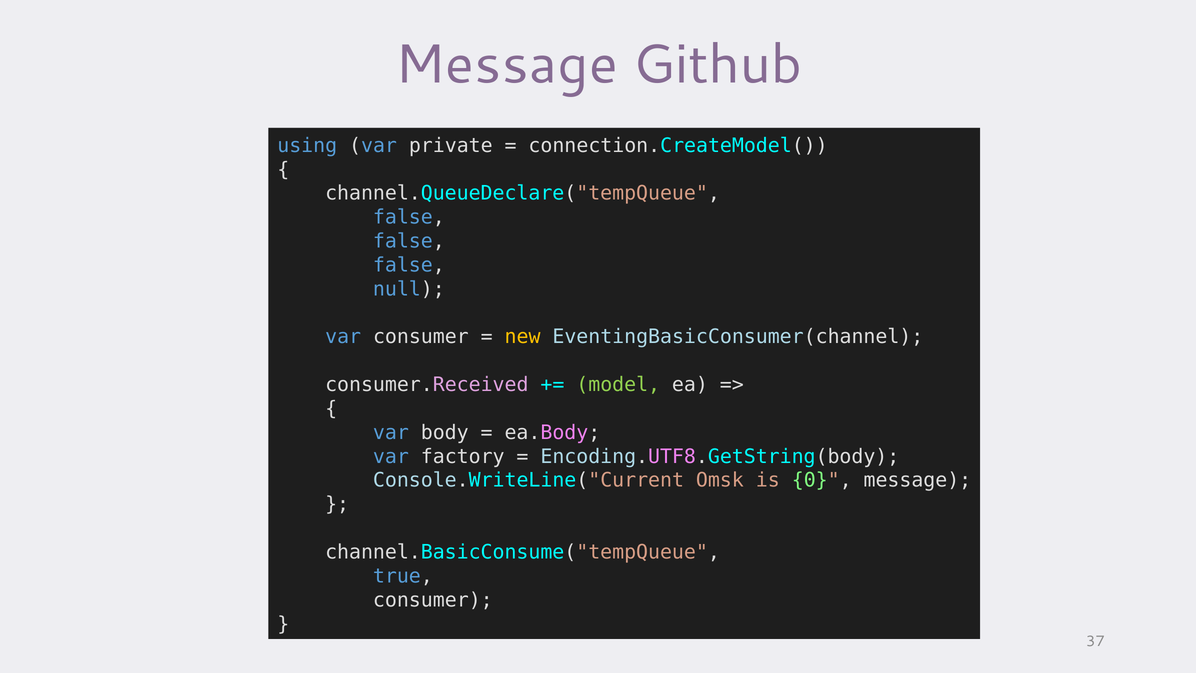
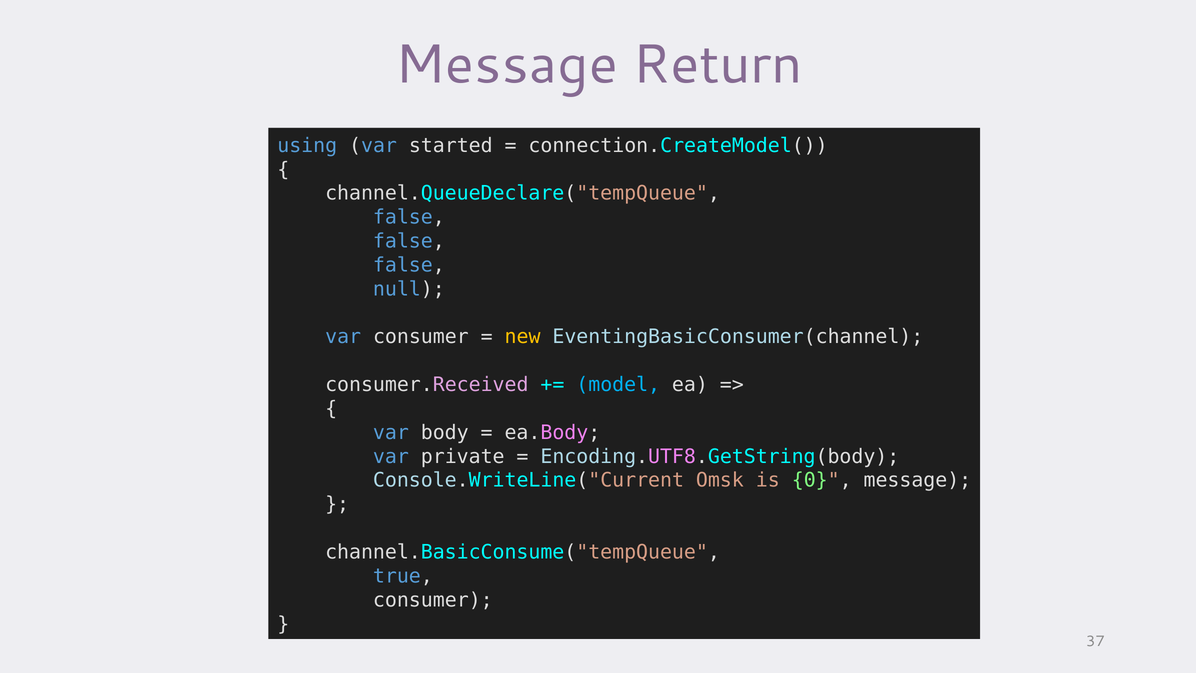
Github: Github -> Return (718, 65)
private: private -> started (451, 146)
model colour: light green -> light blue (618, 385)
factory: factory -> private (463, 456)
